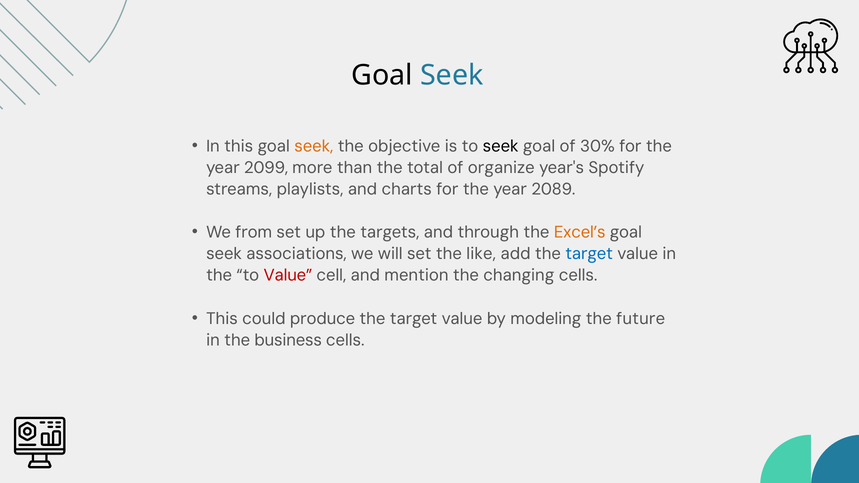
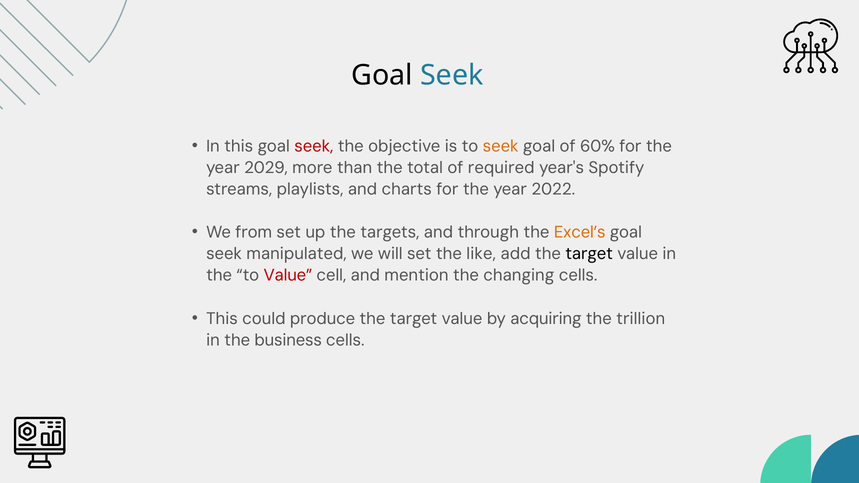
seek colour: orange -> red (314, 146)
seek colour: black -> orange (501, 146)
30%: 30% -> 60% (598, 146)
2099: 2099 -> 2029 (266, 168)
organize: organize -> required (501, 168)
2089: 2089 -> 2022 (553, 189)
associations: associations -> manipulated (297, 254)
target colour: blue -> black (589, 254)
modeling: modeling -> acquiring (546, 319)
future: future -> trillion (641, 319)
